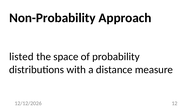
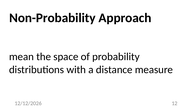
listed: listed -> mean (21, 57)
